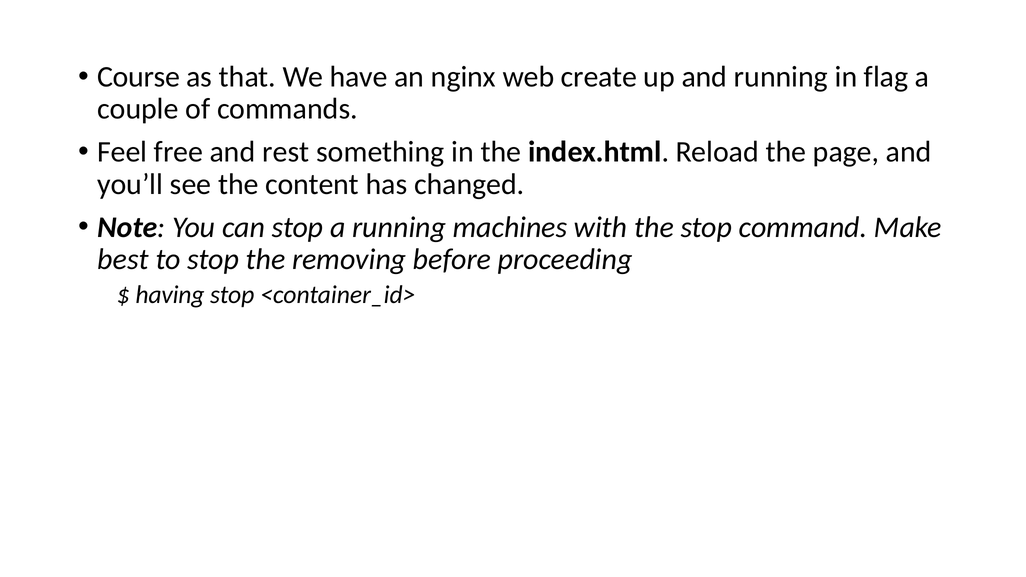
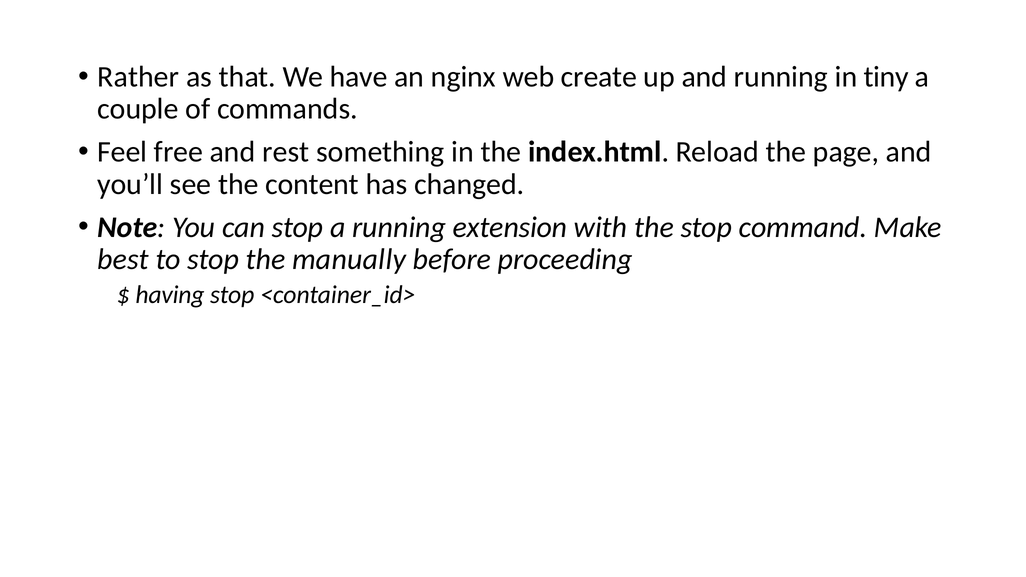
Course: Course -> Rather (138, 77)
flag: flag -> tiny (886, 77)
machines: machines -> extension (510, 227)
removing: removing -> manually (349, 260)
